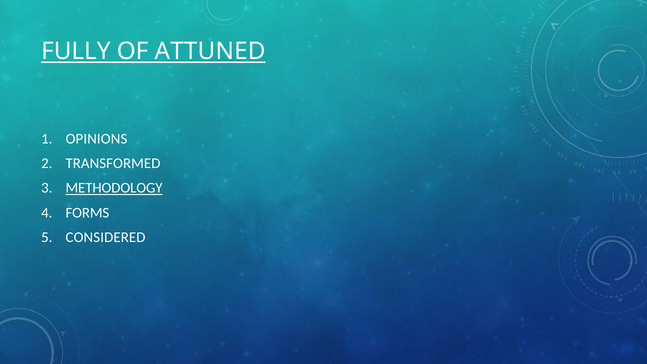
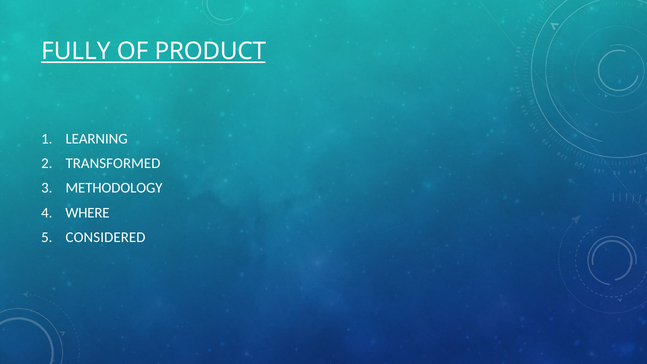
ATTUNED: ATTUNED -> PRODUCT (210, 51)
OPINIONS: OPINIONS -> LEARNING (97, 139)
METHODOLOGY underline: present -> none (114, 188)
FORMS: FORMS -> WHERE (87, 213)
